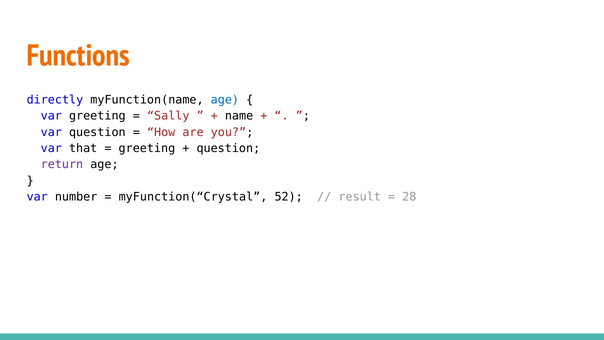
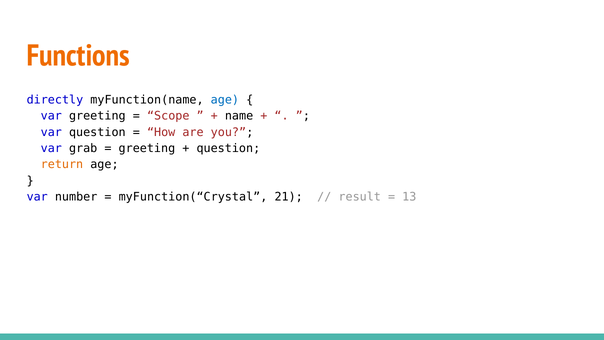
Sally: Sally -> Scope (168, 116)
that: that -> grab (83, 148)
return colour: purple -> orange (62, 164)
52: 52 -> 21 (289, 197)
28: 28 -> 13 (409, 197)
